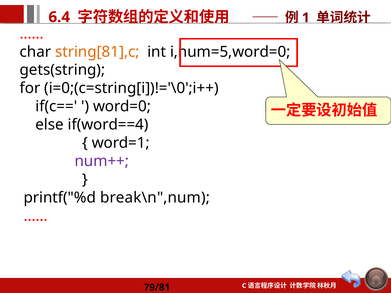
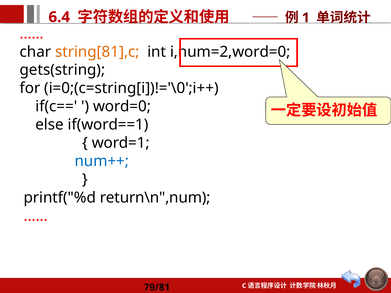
i,num=5,word=0: i,num=5,word=0 -> i,num=2,word=0 (230, 52)
if(word==4: if(word==4 -> if(word==1 (108, 125)
num++ colour: purple -> blue (102, 161)
break\n",num: break\n",num -> return\n",num (155, 198)
